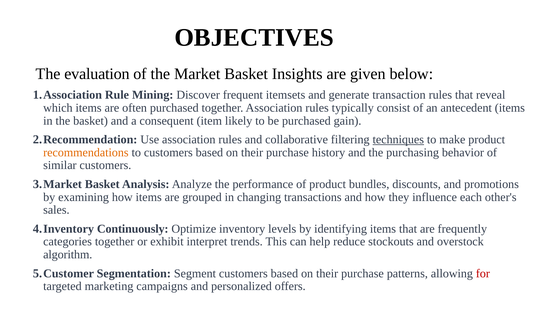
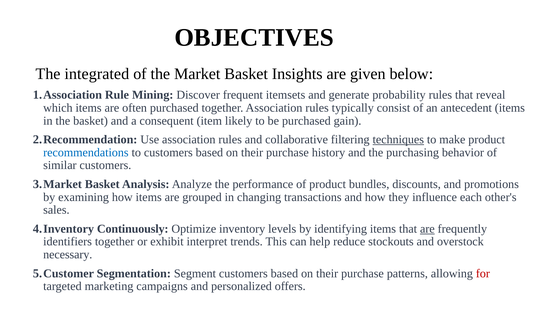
evaluation: evaluation -> integrated (97, 74)
transaction: transaction -> probability (399, 95)
recommendations colour: orange -> blue (86, 153)
are underline: none -> present (427, 229)
categories: categories -> identifiers (68, 242)
algorithm: algorithm -> necessary (68, 255)
